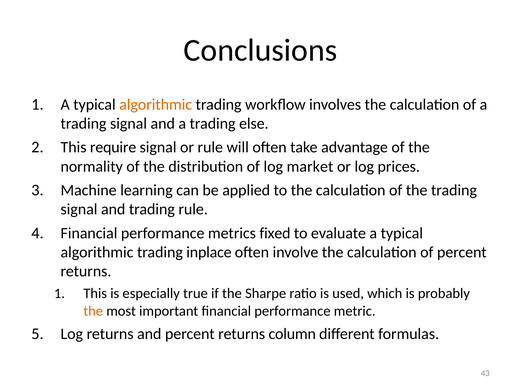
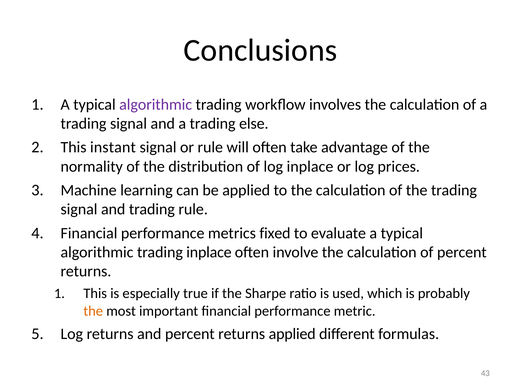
algorithmic colour: orange -> purple (156, 104)
require: require -> instant (113, 147)
log market: market -> inplace (310, 166)
returns column: column -> applied (292, 334)
